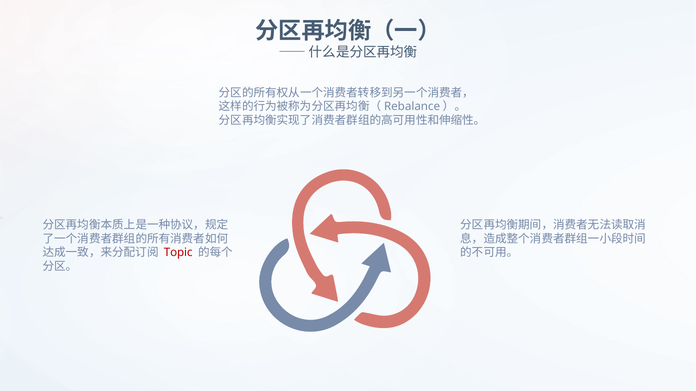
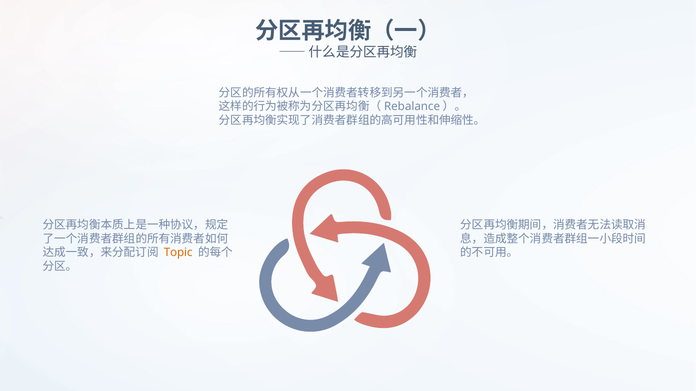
Topic colour: red -> orange (178, 253)
